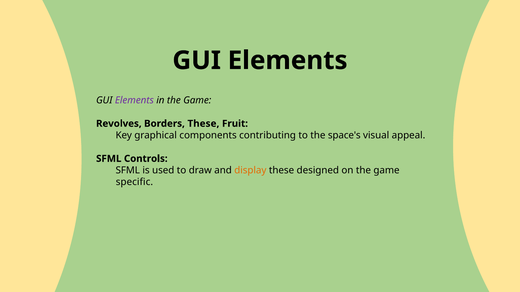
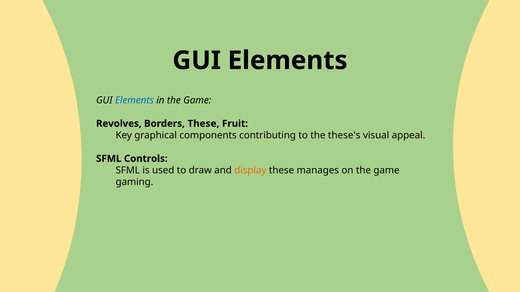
Elements colour: purple -> blue (134, 100)
space's: space's -> these's (344, 135)
designed: designed -> manages (318, 171)
specific: specific -> gaming (134, 182)
